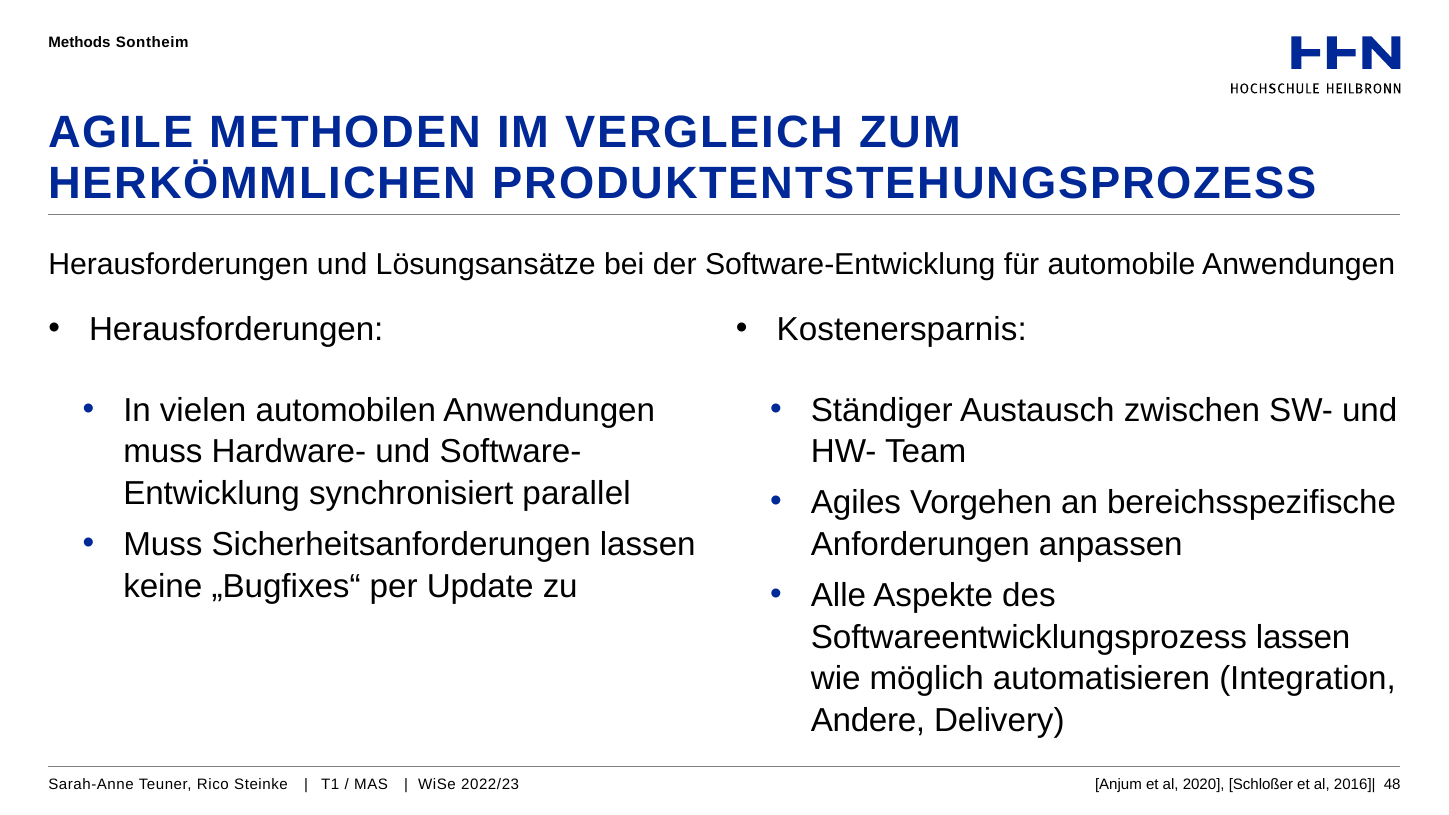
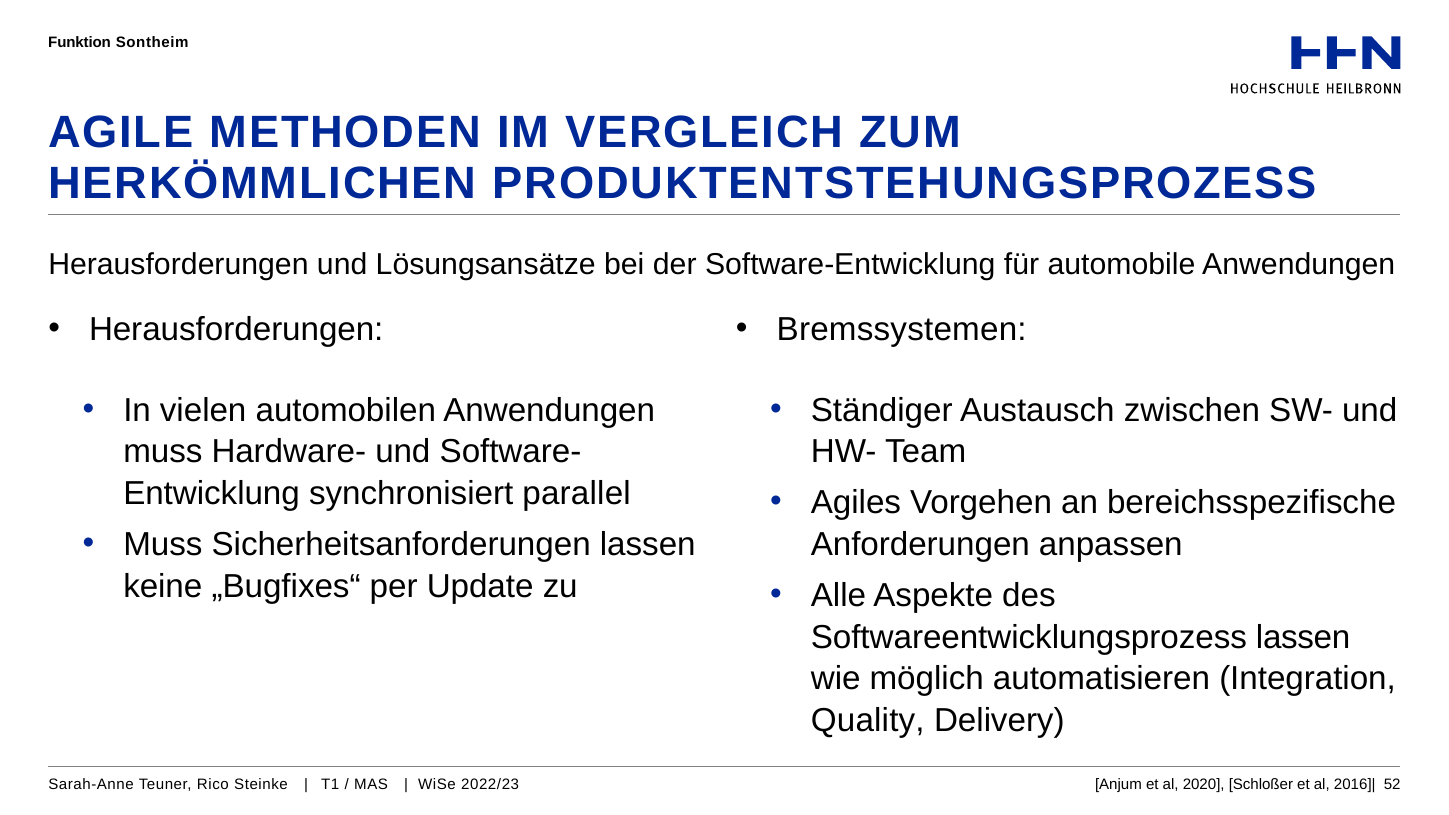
Methods: Methods -> Funktion (80, 43)
Kostenersparnis: Kostenersparnis -> Bremssystemen (902, 329)
Andere: Andere -> Quality (868, 721)
48: 48 -> 52 (1392, 784)
